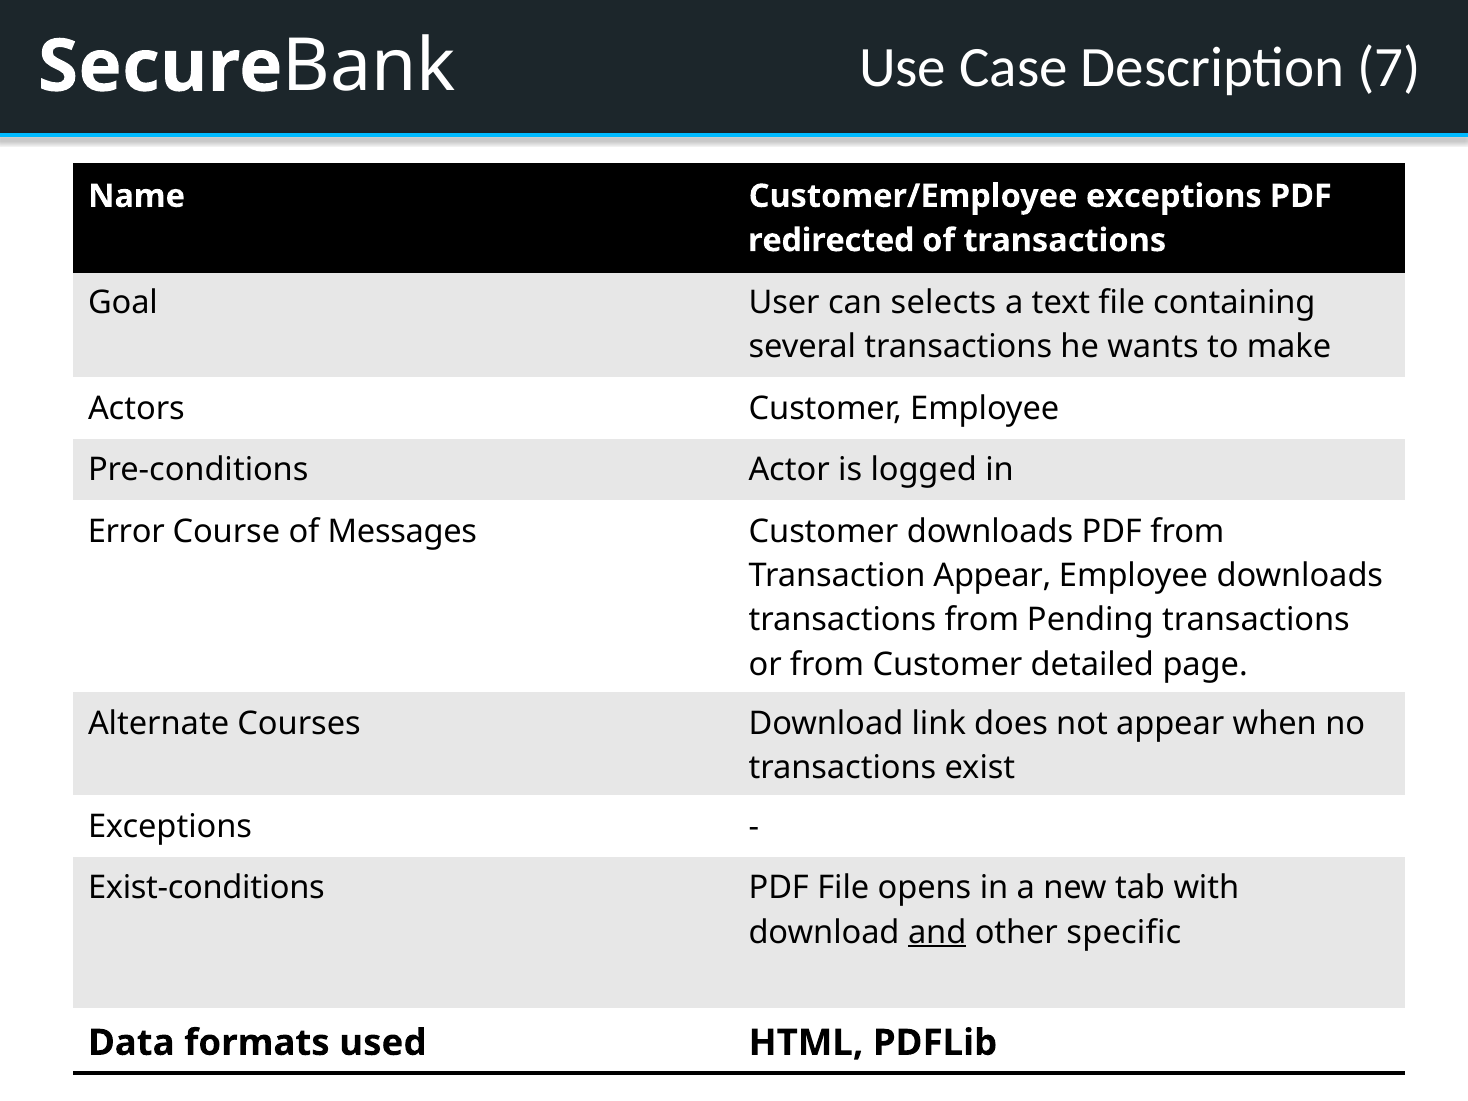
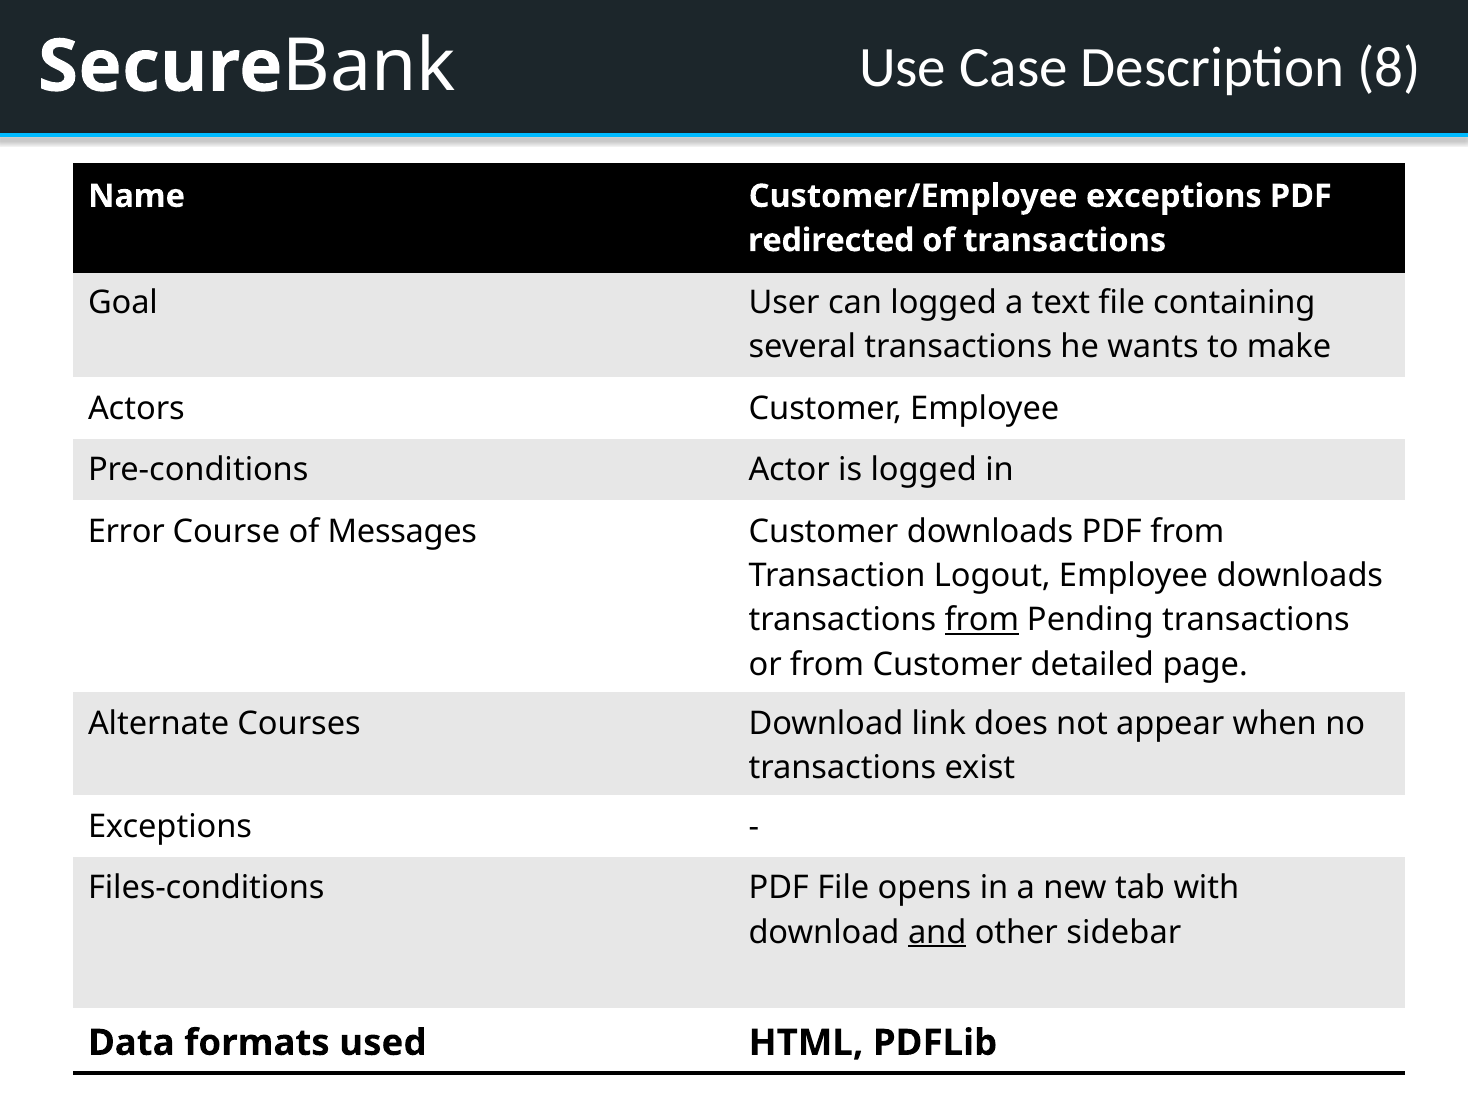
7: 7 -> 8 (1389, 68)
can selects: selects -> logged (944, 302)
Transaction Appear: Appear -> Logout (992, 576)
from underline: none -> present (982, 620)
Exist-conditions: Exist-conditions -> Files-conditions (206, 888)
specific: specific -> sidebar (1124, 932)
